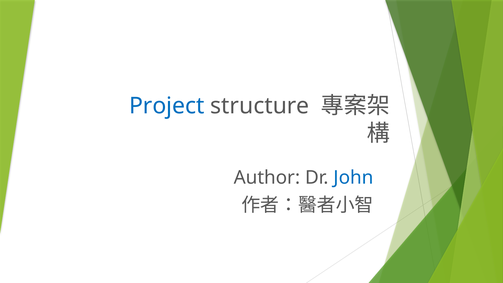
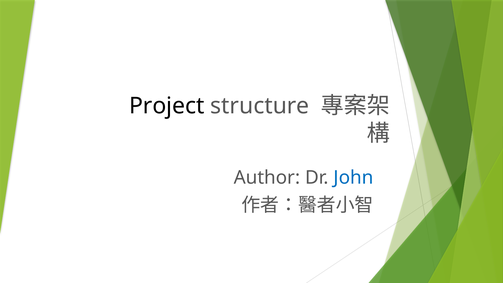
Project colour: blue -> black (167, 106)
